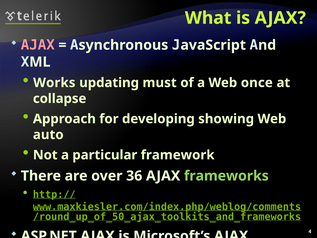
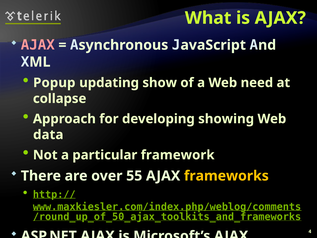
Works: Works -> Popup (54, 83)
must: must -> show (160, 83)
once: once -> need (257, 83)
auto: auto -> data (48, 135)
36: 36 -> 55 (134, 176)
frameworks colour: light green -> yellow (226, 176)
